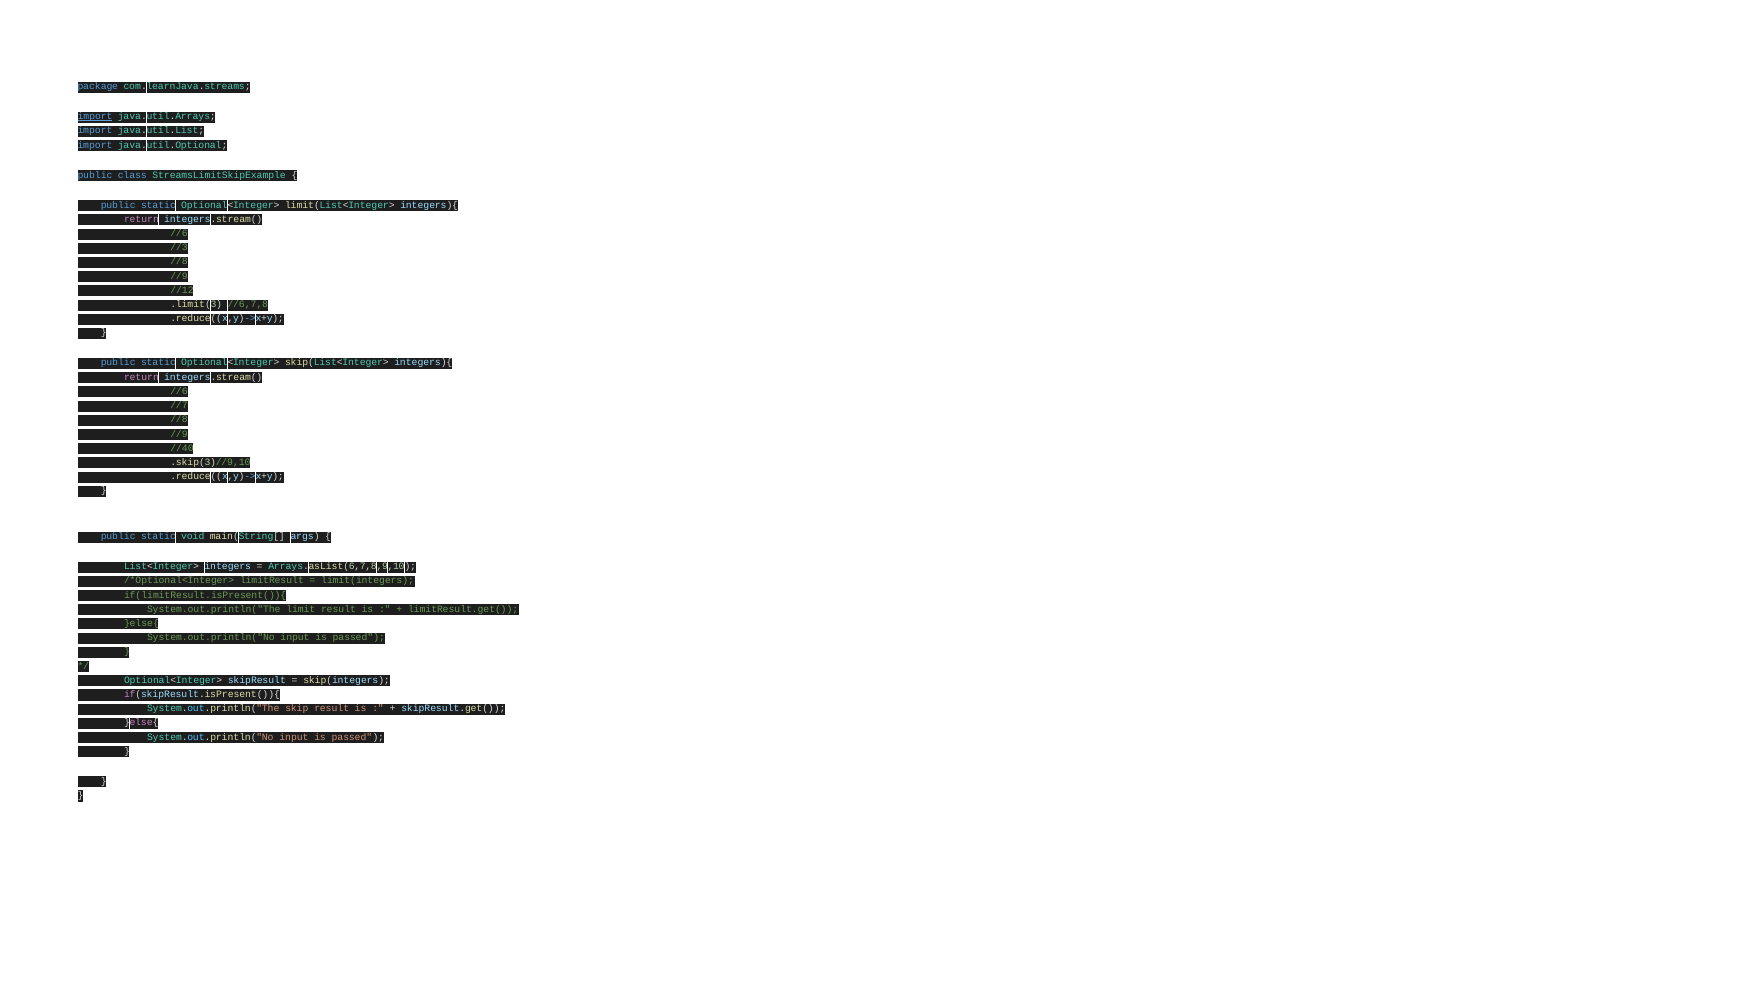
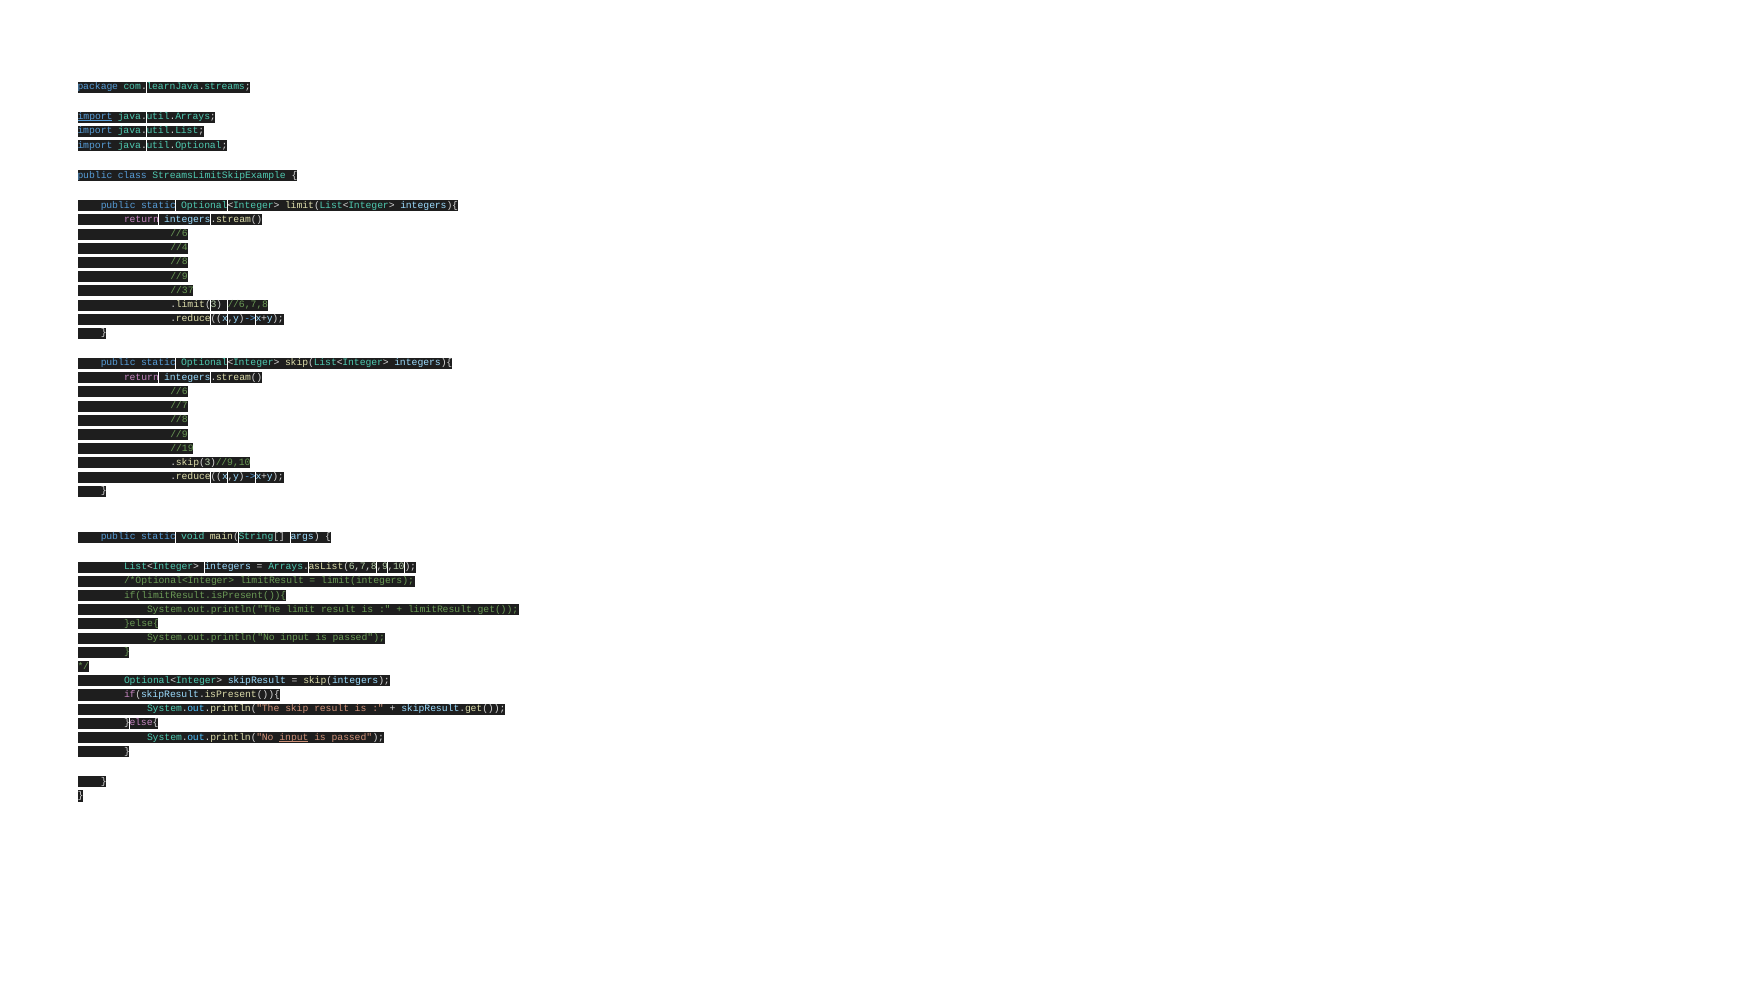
//3: //3 -> //4 (179, 248)
//12: //12 -> //37 (182, 290)
//40: //40 -> //19 (182, 448)
input underline: none -> present (294, 737)
